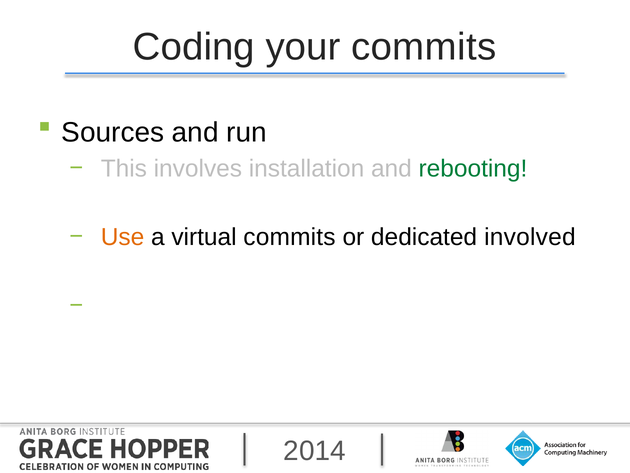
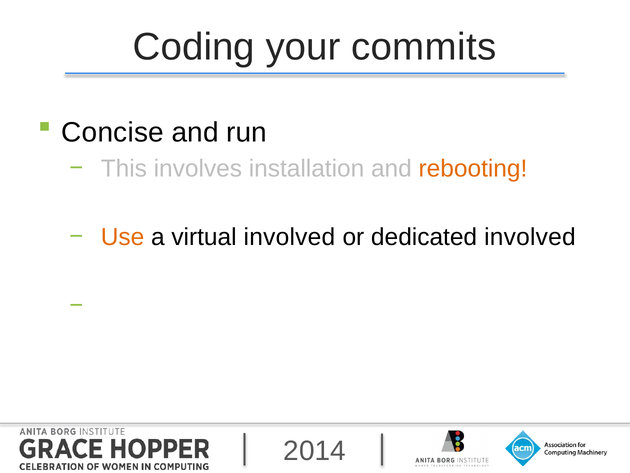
Sources: Sources -> Concise (113, 132)
rebooting colour: green -> orange (473, 168)
virtual commits: commits -> involved (289, 237)
